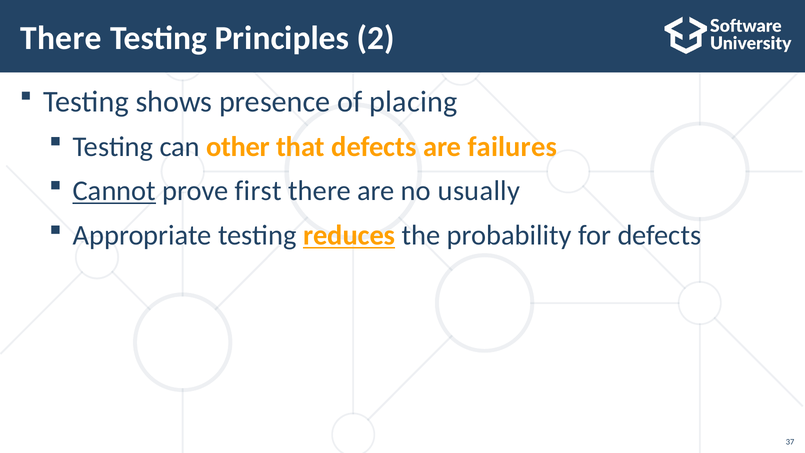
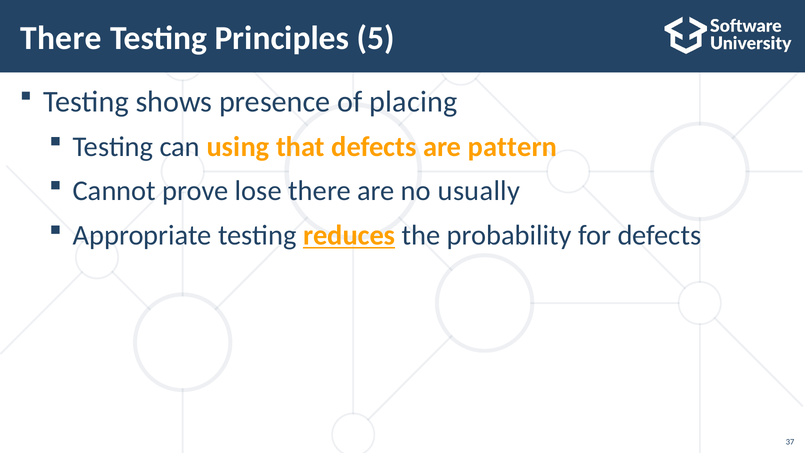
2: 2 -> 5 (376, 38)
other: other -> using (238, 147)
failures: failures -> pattern (512, 147)
Cannot underline: present -> none (114, 191)
first: first -> lose (258, 191)
